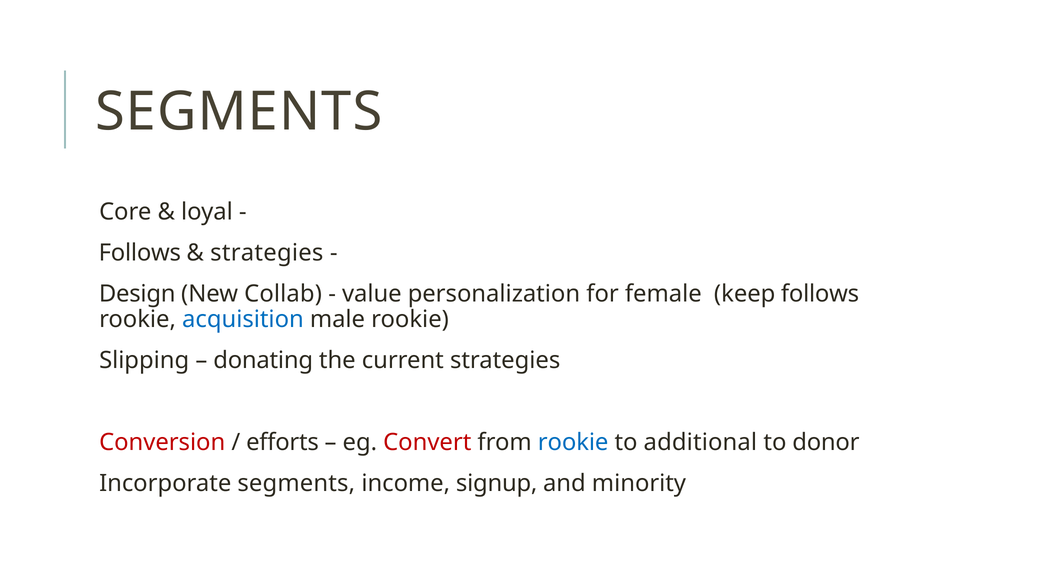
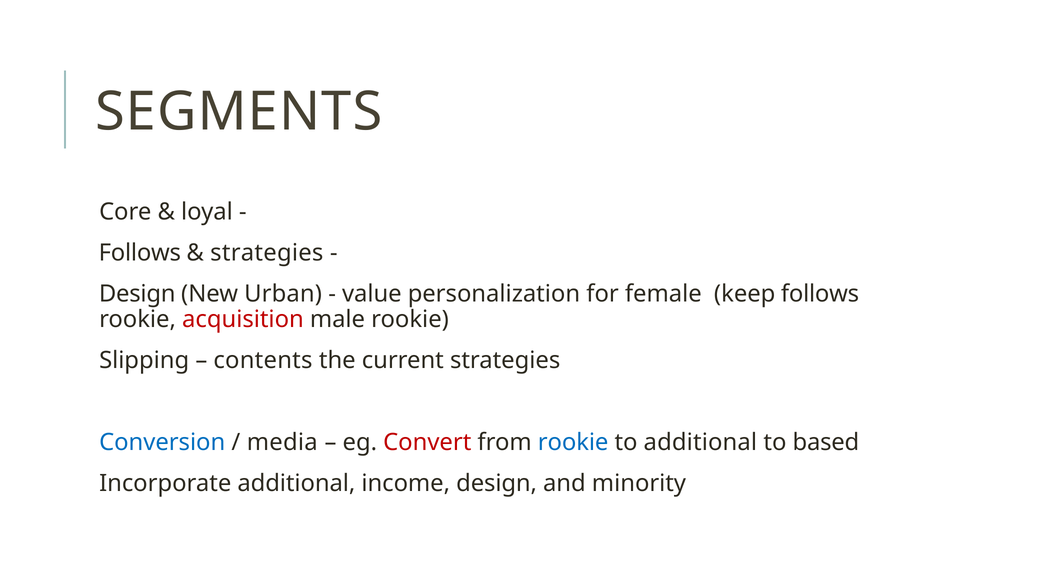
Collab: Collab -> Urban (283, 294)
acquisition colour: blue -> red (243, 319)
donating: donating -> contents (263, 360)
Conversion colour: red -> blue (162, 442)
efforts: efforts -> media (282, 442)
donor: donor -> based (826, 442)
Incorporate segments: segments -> additional (296, 483)
income signup: signup -> design (497, 483)
